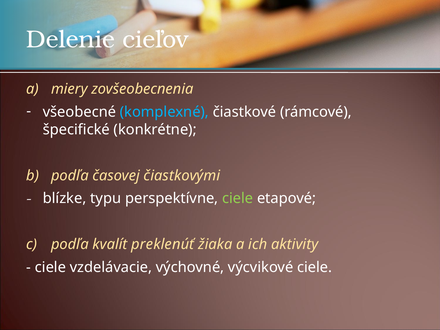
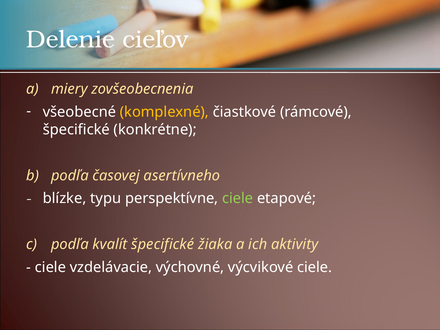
komplexné colour: light blue -> yellow (164, 112)
čiastkovými: čiastkovými -> asertívneho (182, 176)
kvalít preklenúť: preklenúť -> špecifické (163, 244)
